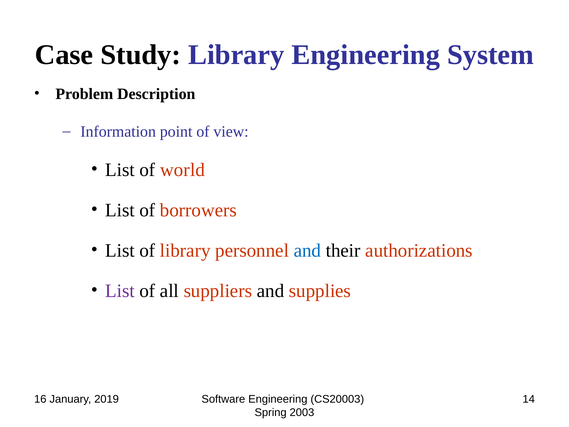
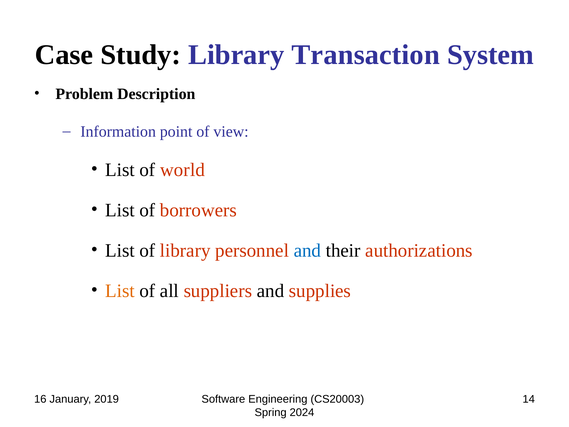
Library Engineering: Engineering -> Transaction (366, 55)
List colour: purple -> orange (120, 291)
2003: 2003 -> 2024 (302, 412)
